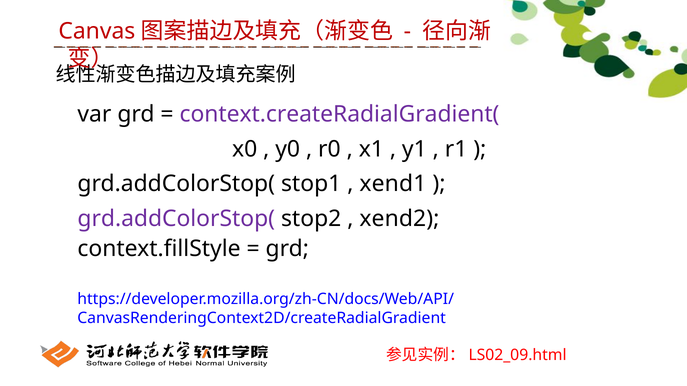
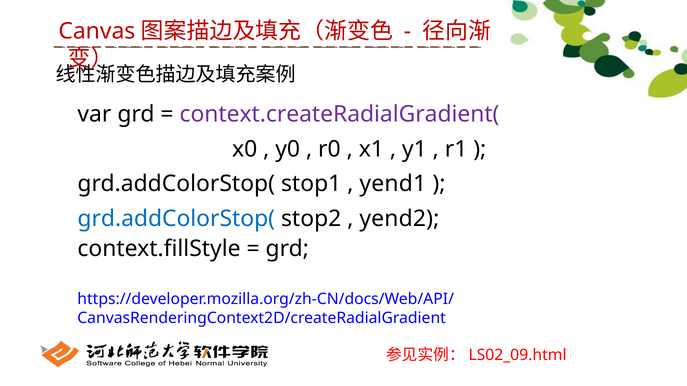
xend1: xend1 -> yend1 (393, 184)
grd.addColorStop( colour: purple -> blue (176, 219)
xend2: xend2 -> yend2 (399, 219)
